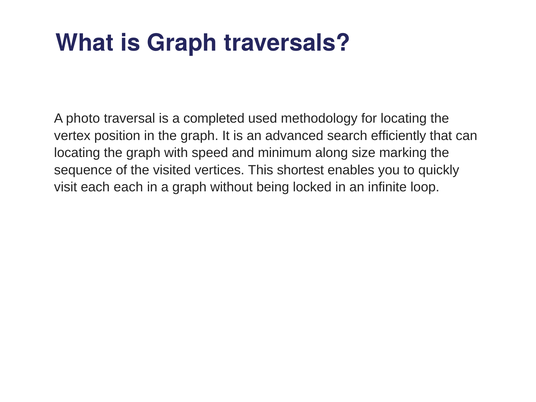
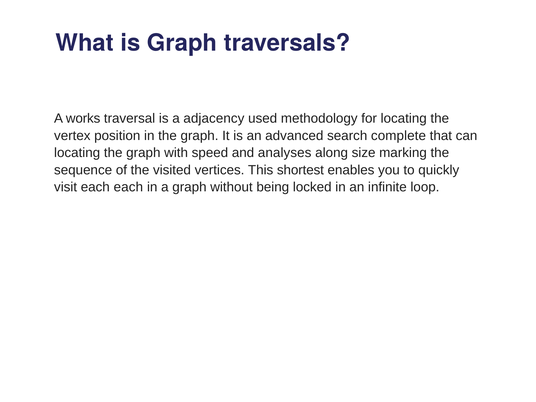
photo: photo -> works (83, 118)
completed: completed -> adjacency (214, 118)
efficiently: efficiently -> complete (398, 136)
minimum: minimum -> analyses (285, 153)
